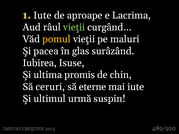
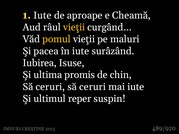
Lacrima: Lacrima -> Cheamă (131, 15)
vieţii colour: light green -> yellow (74, 27)
în glas: glas -> iute (81, 51)
eterne: eterne -> ceruri (92, 87)
urmă: urmă -> reper (80, 99)
